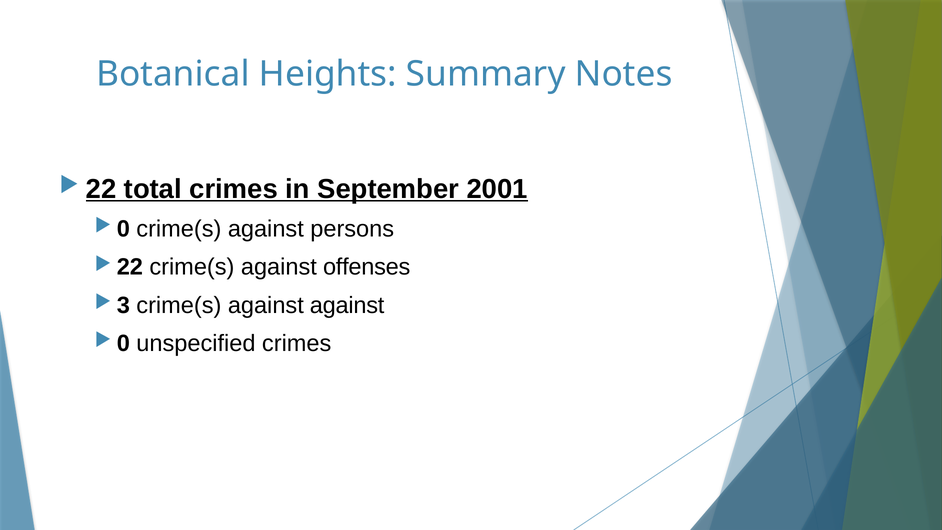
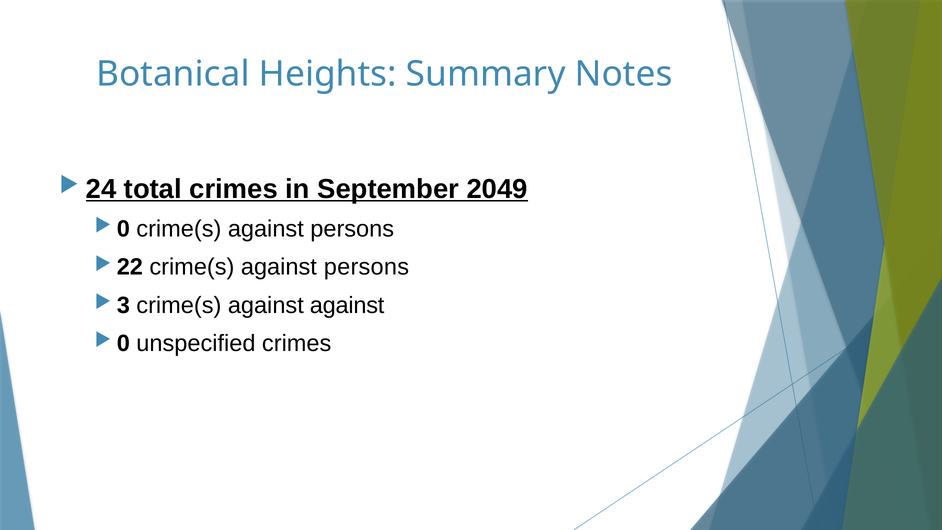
22: 22 -> 24 (101, 189)
2001: 2001 -> 2049 (497, 189)
offenses: offenses -> persons (366, 267)
